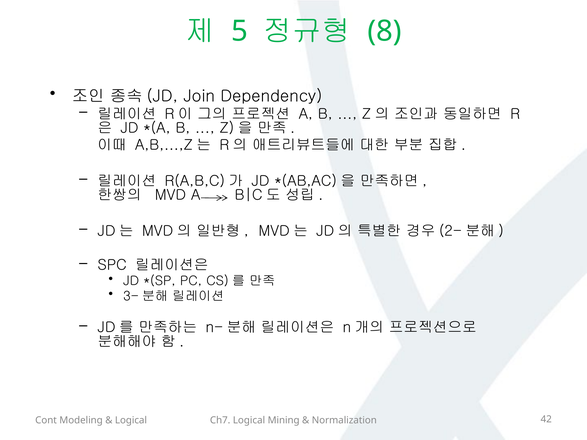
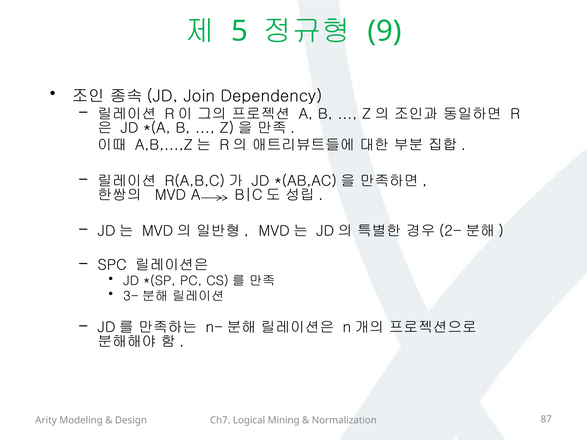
8: 8 -> 9 (385, 31)
Cont: Cont -> Arity (46, 420)
Logical: Logical -> Design (131, 420)
42: 42 -> 87 (546, 420)
